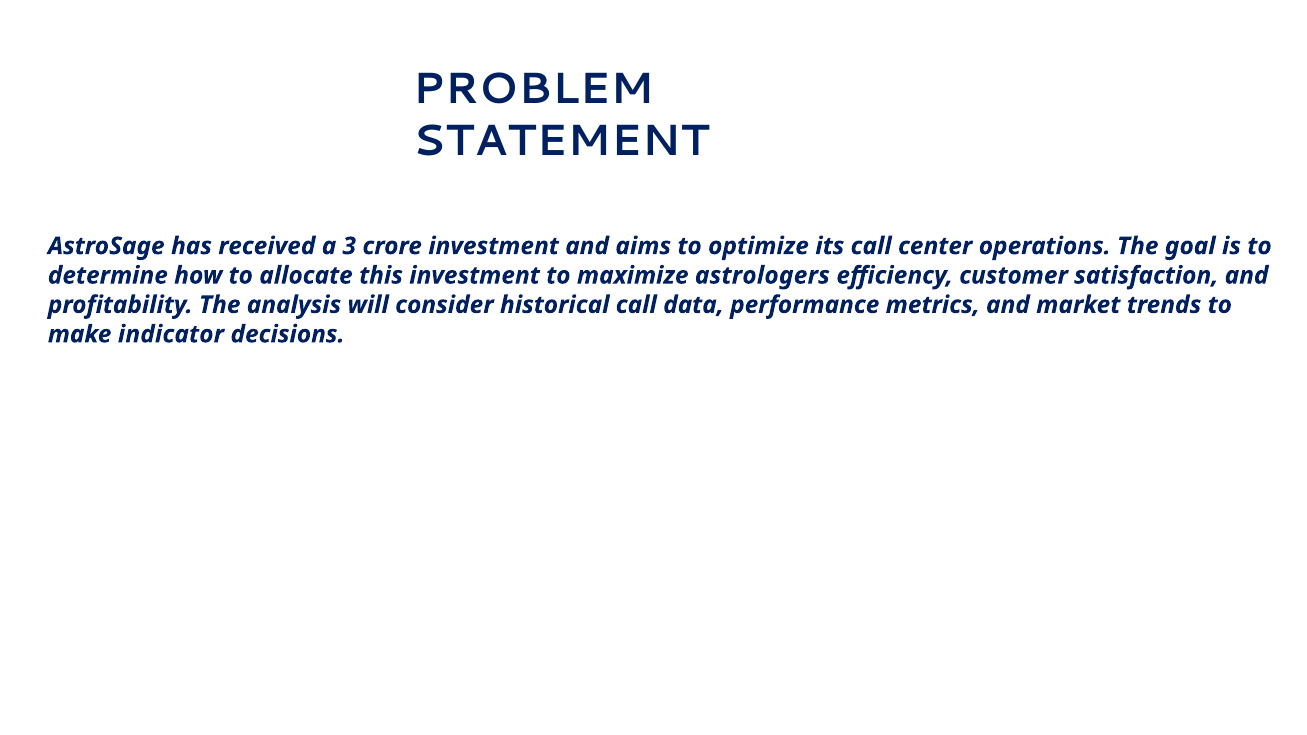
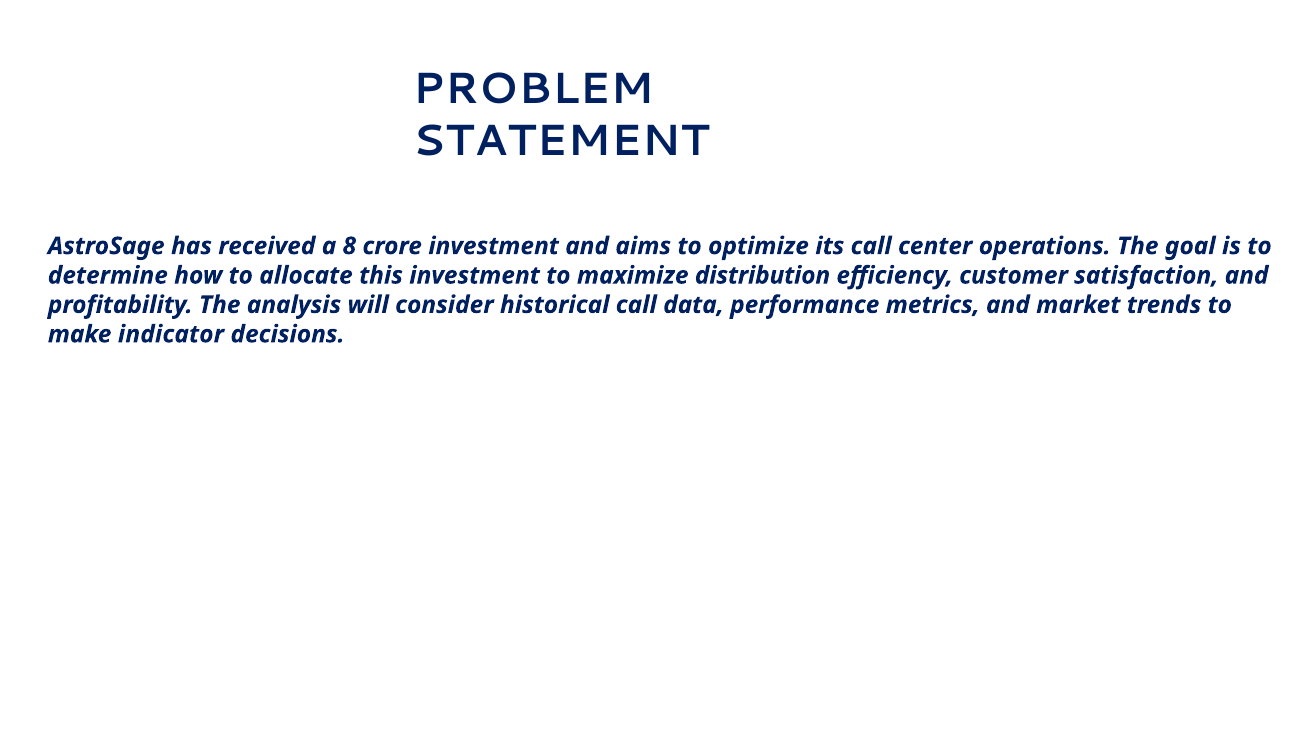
3: 3 -> 8 (349, 246)
astrologers: astrologers -> distribution (763, 276)
